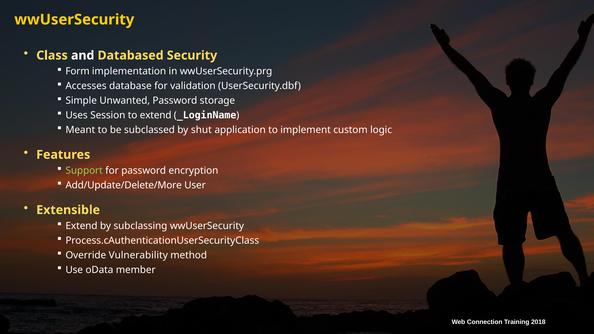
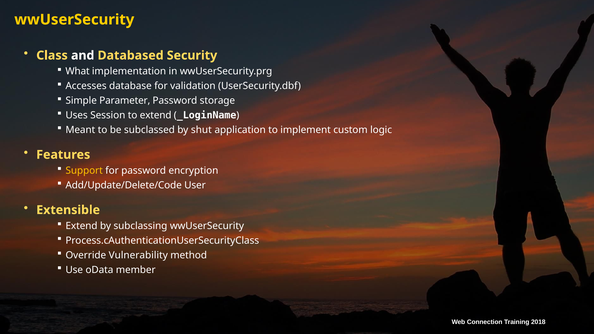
Form: Form -> What (78, 71)
Unwanted: Unwanted -> Parameter (125, 101)
Support colour: light green -> yellow (84, 171)
Add/Update/Delete/More: Add/Update/Delete/More -> Add/Update/Delete/Code (124, 185)
